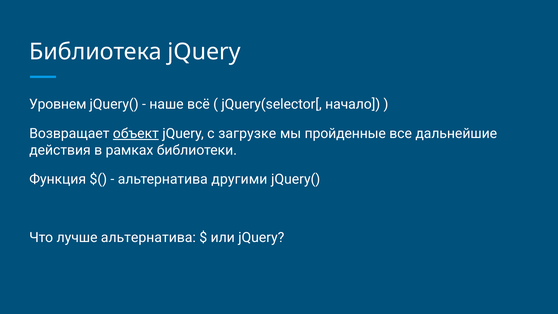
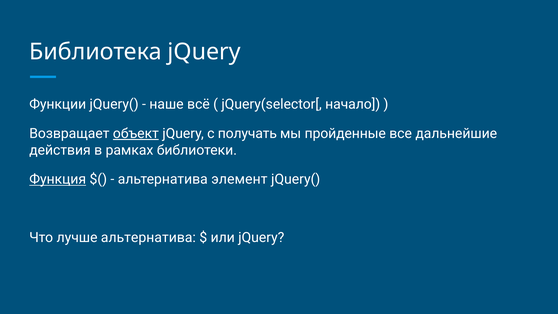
Уровнем: Уровнем -> Функции (58, 104)
загрузке: загрузке -> получать (247, 133)
Функция underline: none -> present (58, 179)
другими: другими -> элемент (239, 179)
